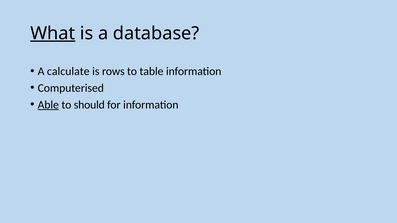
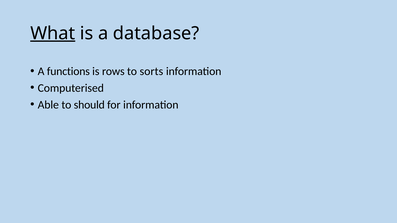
calculate: calculate -> functions (68, 71)
table: table -> sorts (151, 71)
Able underline: present -> none (48, 105)
